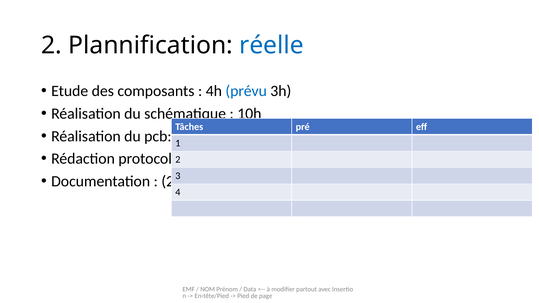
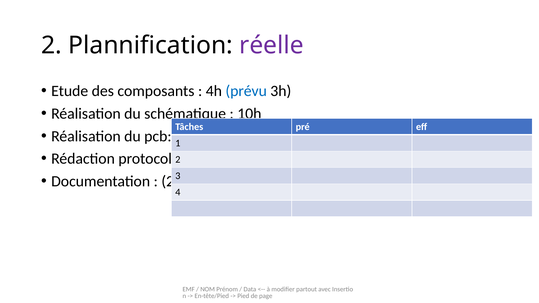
réelle colour: blue -> purple (271, 45)
